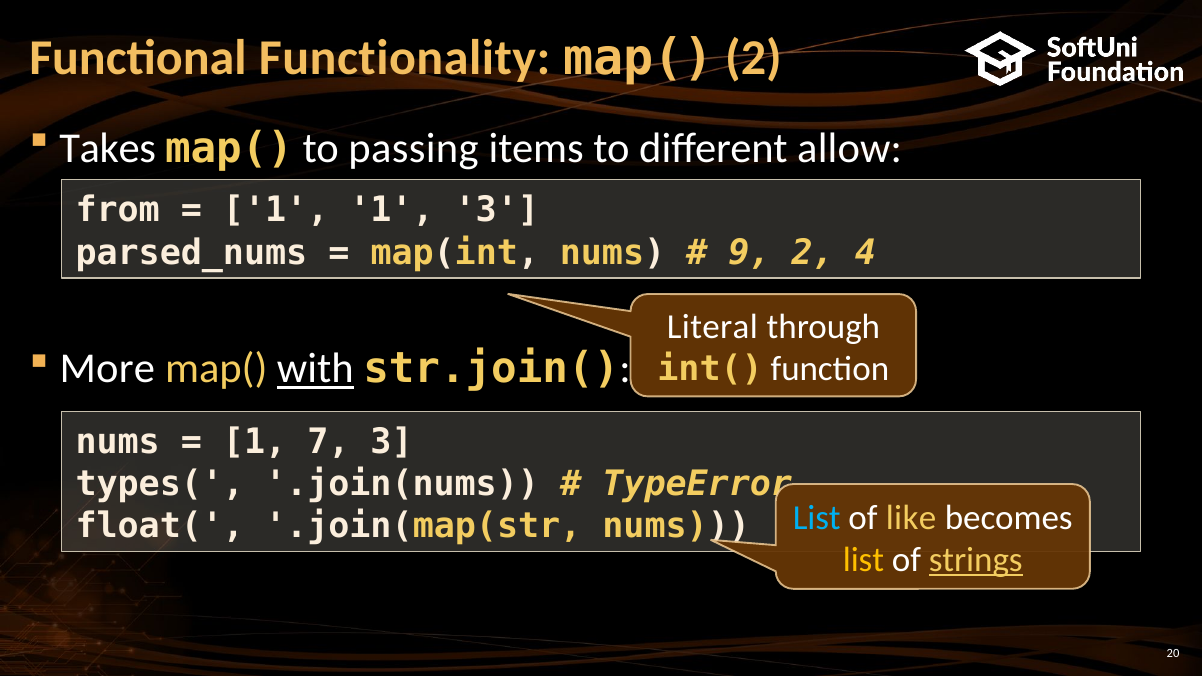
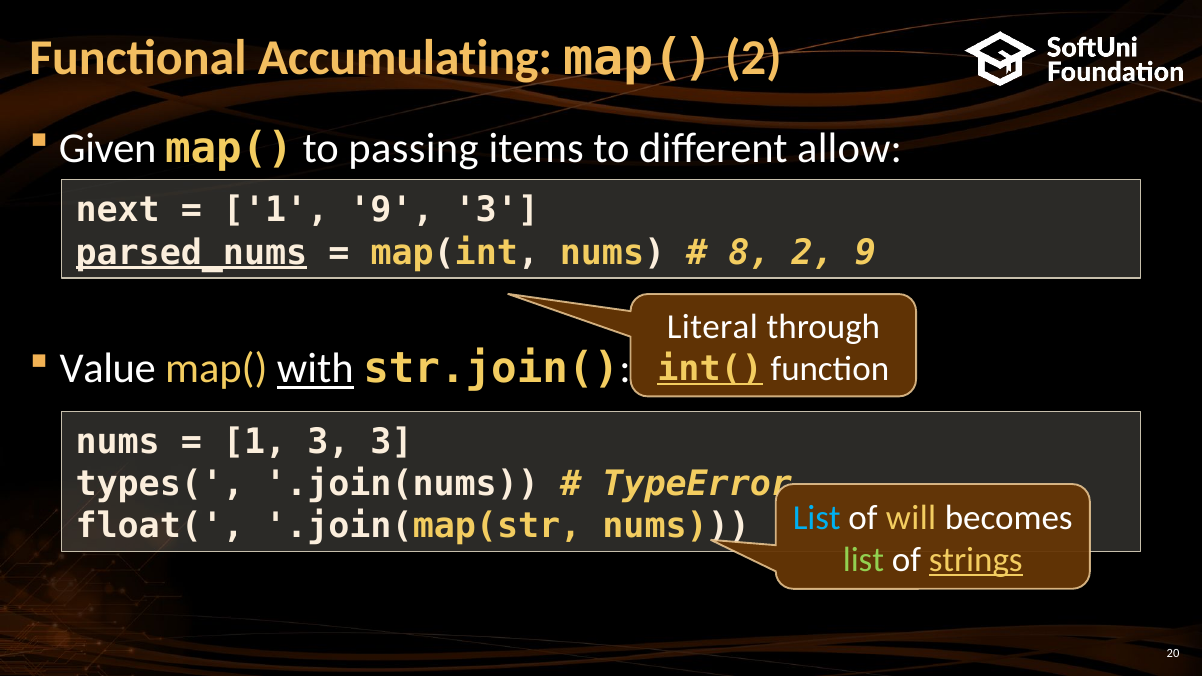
Functionality: Functionality -> Accumulating (405, 58)
Takes: Takes -> Given (108, 148)
from: from -> next (118, 210)
1 1: 1 -> 9 (391, 210)
parsed_nums underline: none -> present (191, 253)
9: 9 -> 8 (749, 253)
2 4: 4 -> 9 (865, 253)
More: More -> Value (108, 369)
int( underline: none -> present (710, 369)
1 7: 7 -> 3 (328, 442)
like: like -> will (911, 518)
list colour: yellow -> light green (863, 560)
